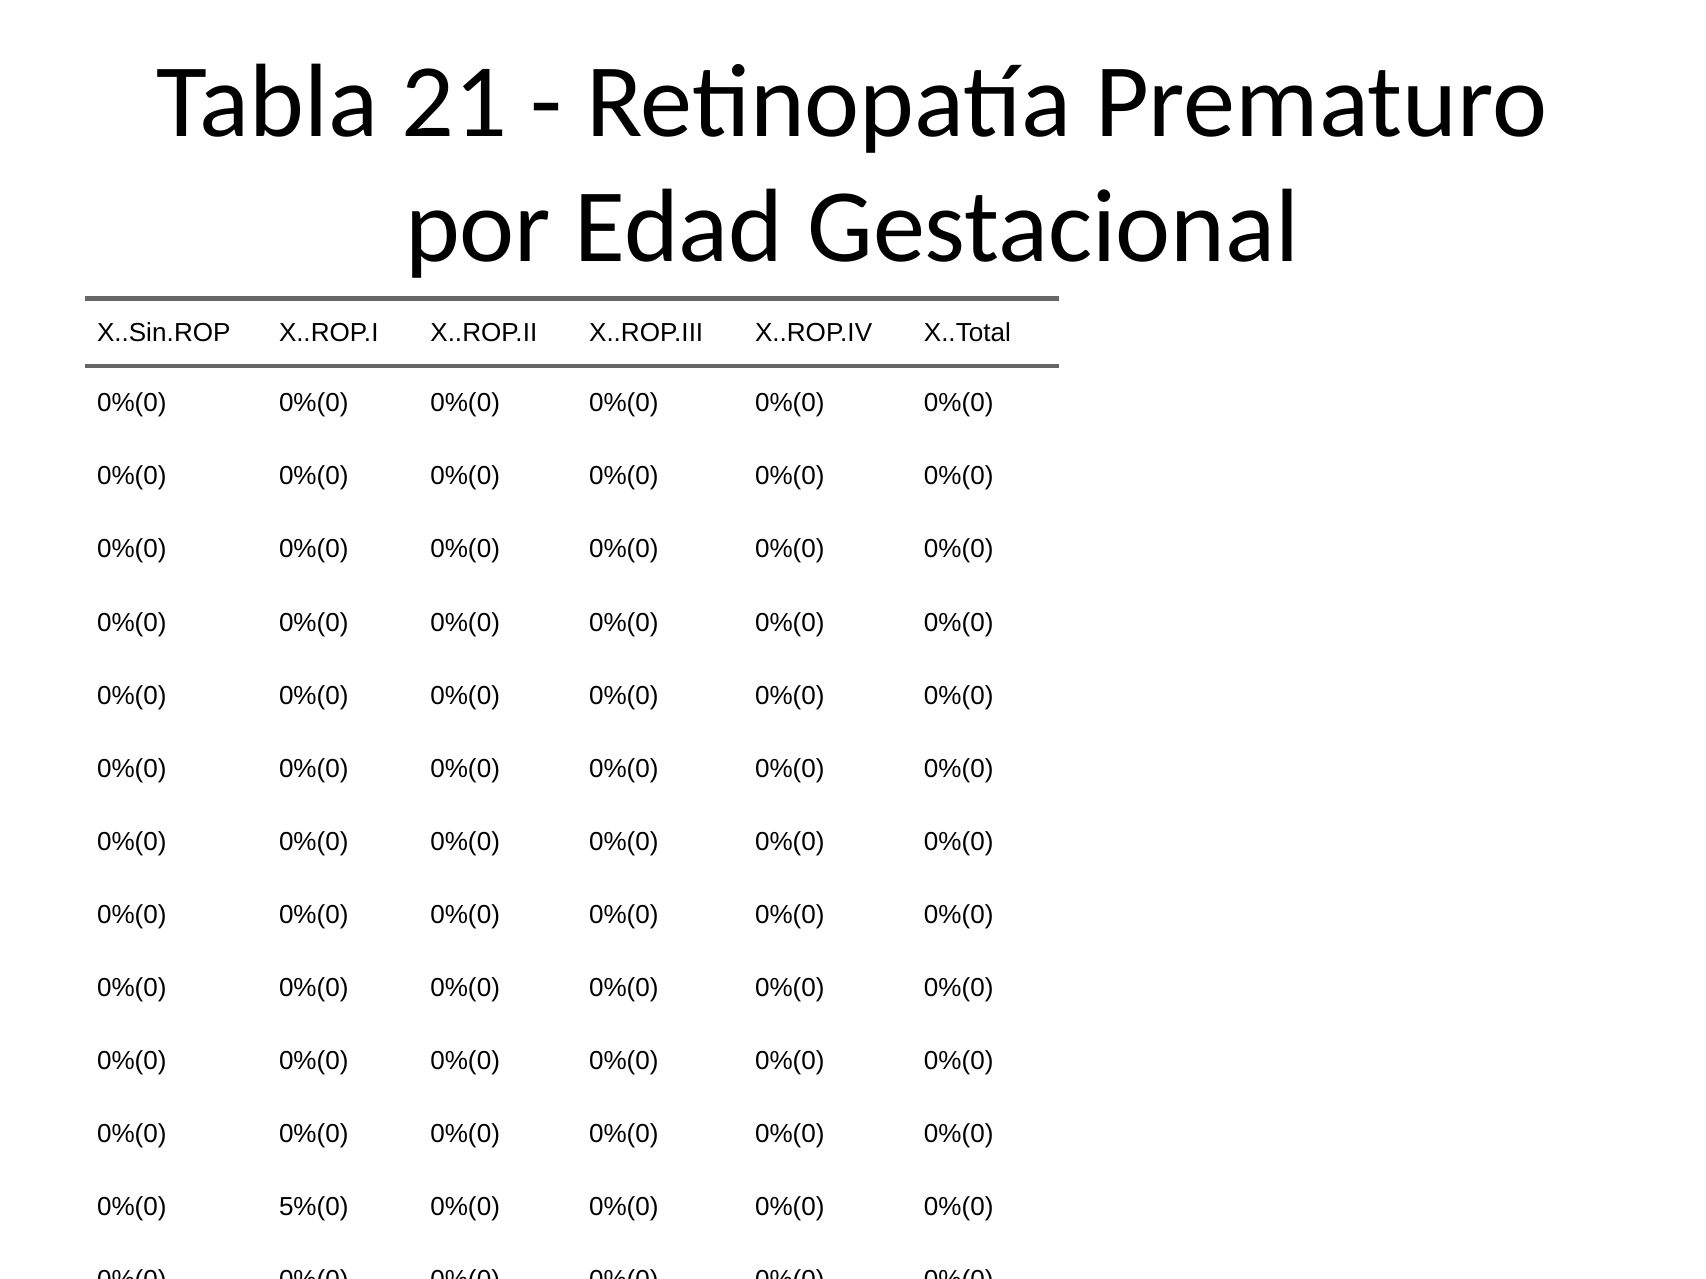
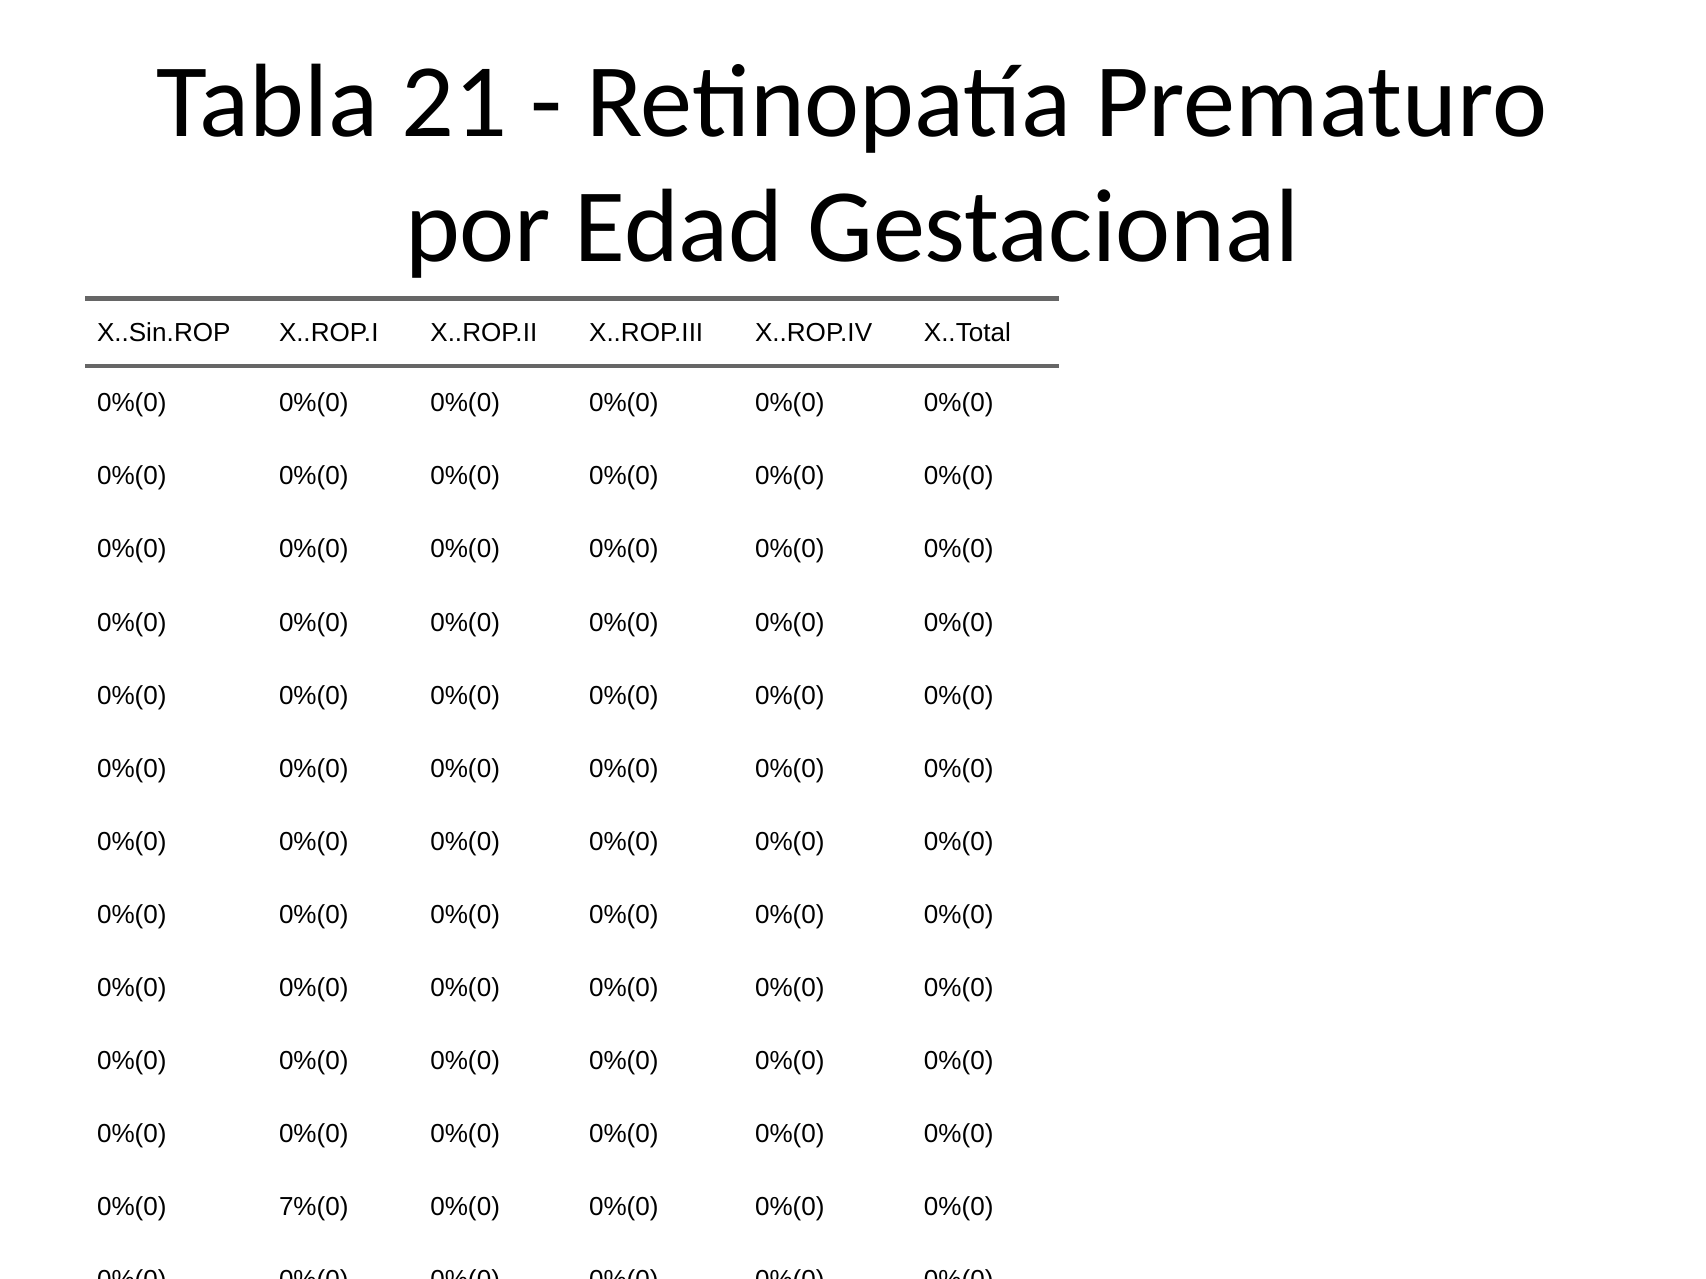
5%(0: 5%(0 -> 7%(0 (314, 1207)
